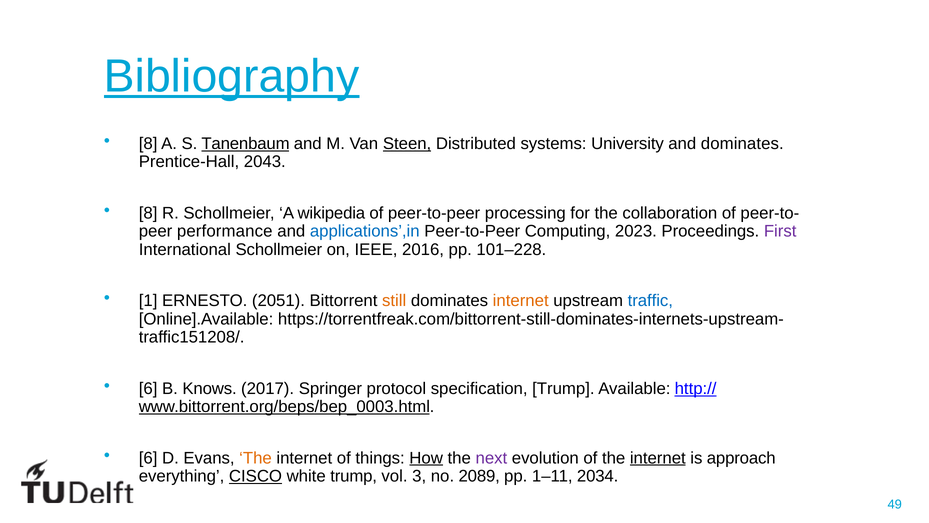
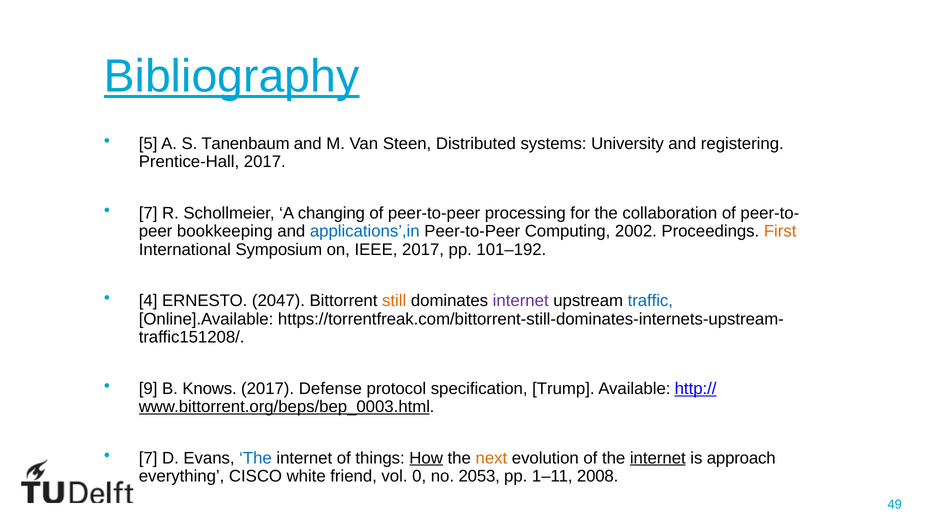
8: 8 -> 5 (148, 144)
Tanenbaum underline: present -> none (246, 144)
Steen underline: present -> none (407, 144)
and dominates: dominates -> registering (742, 144)
Prentice-Hall 2043: 2043 -> 2017 (265, 162)
8: 8 -> 7 (148, 213)
wikipedia: wikipedia -> changing (331, 213)
performance: performance -> bookkeeping (225, 231)
2023: 2023 -> 2002 (636, 231)
First colour: purple -> orange (780, 231)
International Schollmeier: Schollmeier -> Symposium (279, 249)
IEEE 2016: 2016 -> 2017 (423, 249)
101–228: 101–228 -> 101–192 (511, 249)
1: 1 -> 4 (148, 301)
2051: 2051 -> 2047 (278, 301)
internet colour: orange -> purple (521, 301)
6: 6 -> 9 (148, 388)
Springer: Springer -> Defense (330, 388)
6: 6 -> 7 (148, 458)
The colour: orange -> blue (256, 458)
next colour: purple -> orange (491, 458)
CISCO underline: present -> none (256, 476)
white trump: trump -> friend (354, 476)
3: 3 -> 0 (419, 476)
2089: 2089 -> 2053 (479, 476)
2034: 2034 -> 2008 (598, 476)
